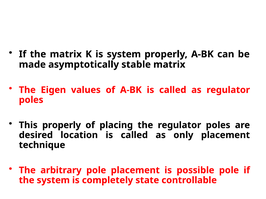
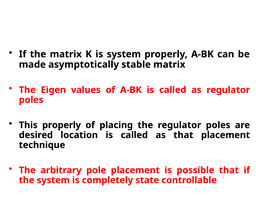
as only: only -> that (183, 135)
possible pole: pole -> that (229, 171)
